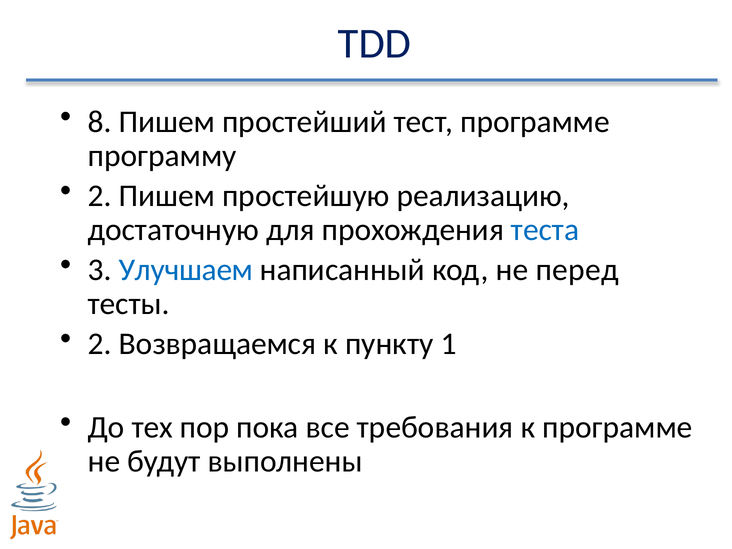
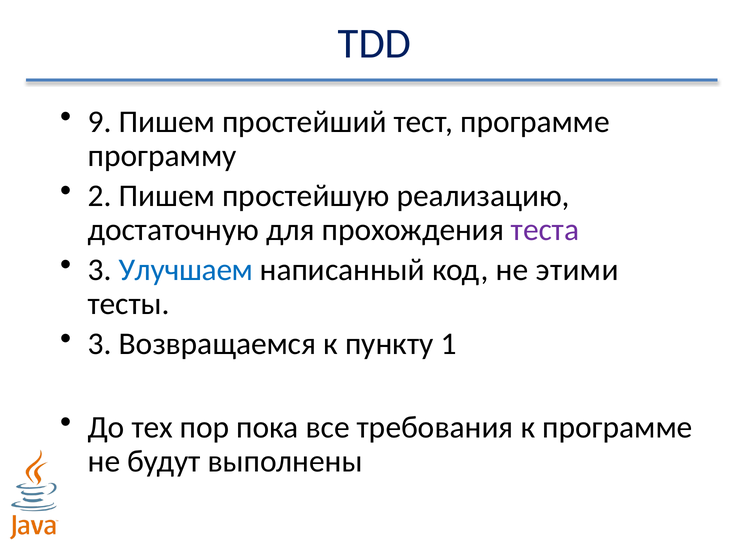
8: 8 -> 9 (100, 122)
теста colour: blue -> purple (545, 230)
перед: перед -> этими (577, 270)
2: 2 -> 3 (100, 344)
